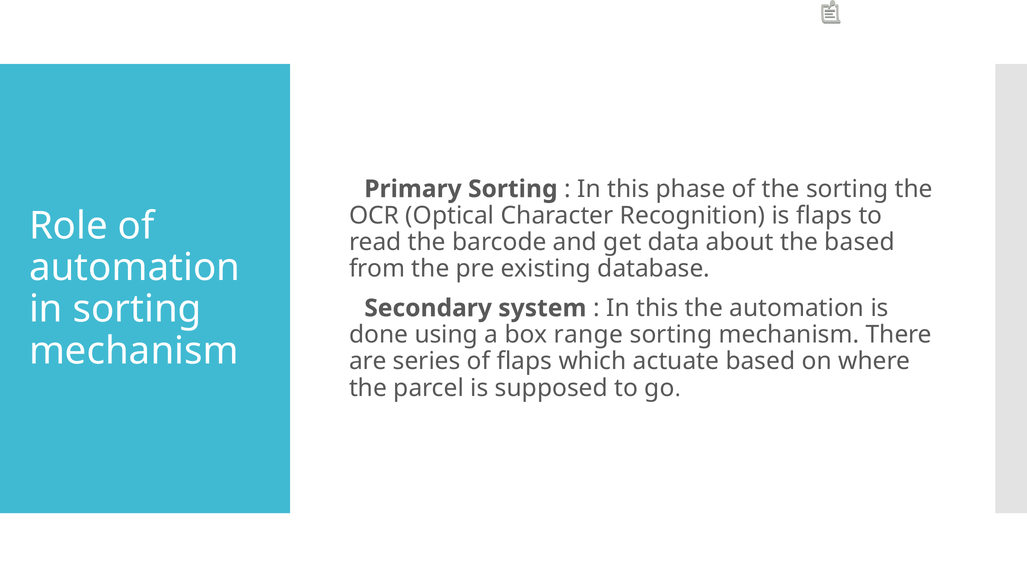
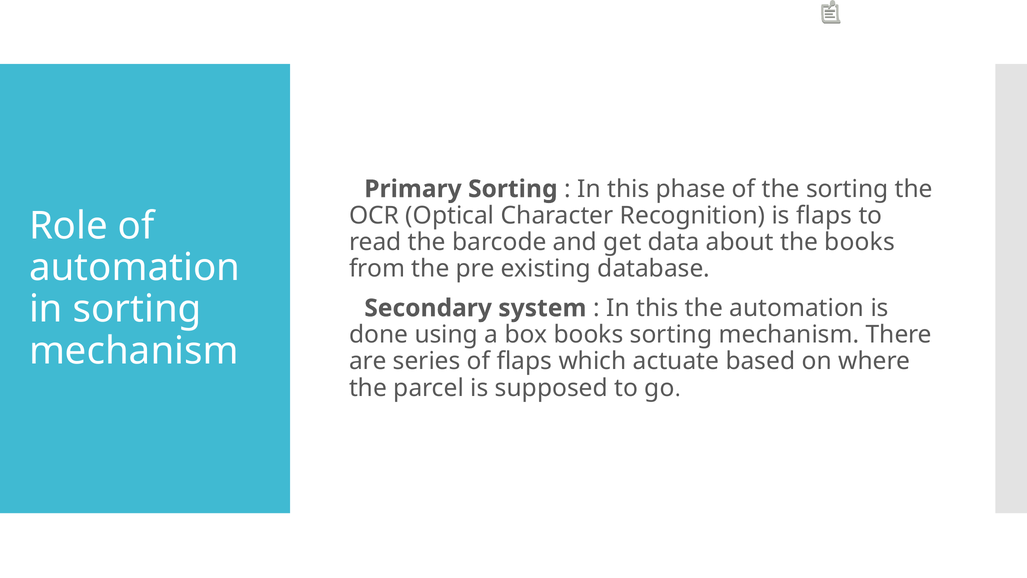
the based: based -> books (860, 242)
box range: range -> books (589, 335)
